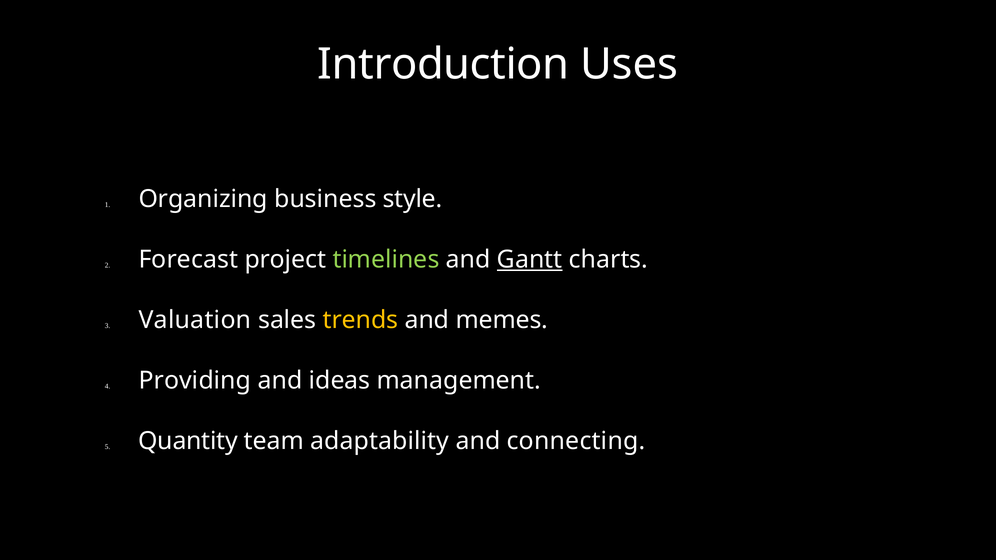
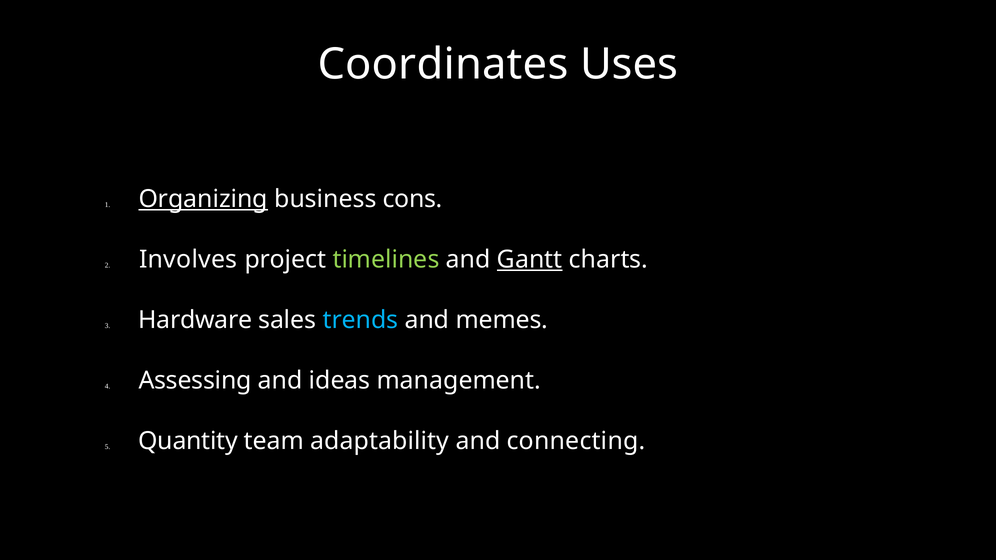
Introduction: Introduction -> Coordinates (443, 64)
Organizing underline: none -> present (203, 199)
style: style -> cons (413, 199)
Forecast: Forecast -> Involves (188, 260)
Valuation: Valuation -> Hardware (195, 320)
trends colour: yellow -> light blue (361, 320)
Providing: Providing -> Assessing (195, 381)
